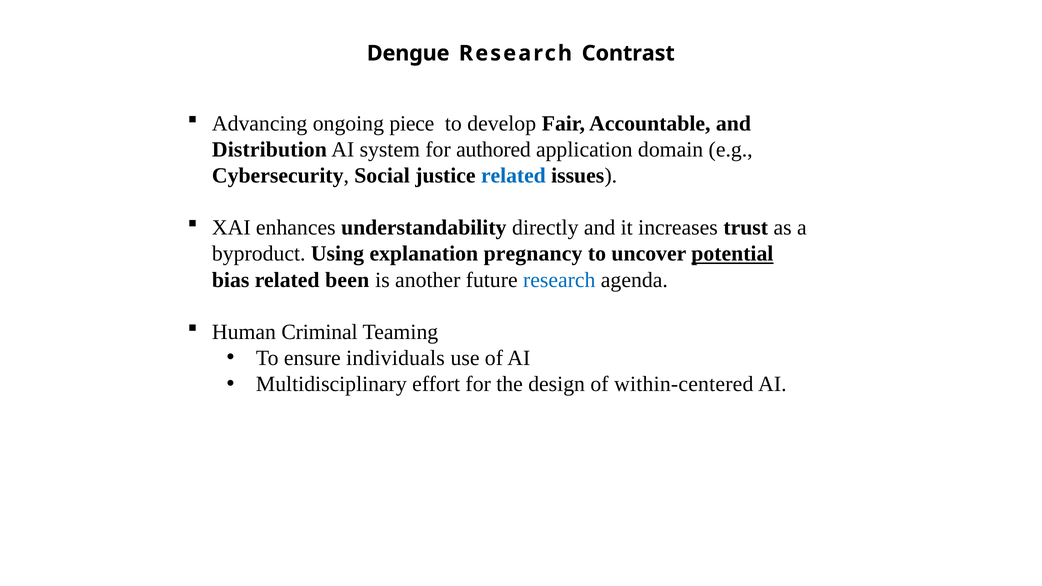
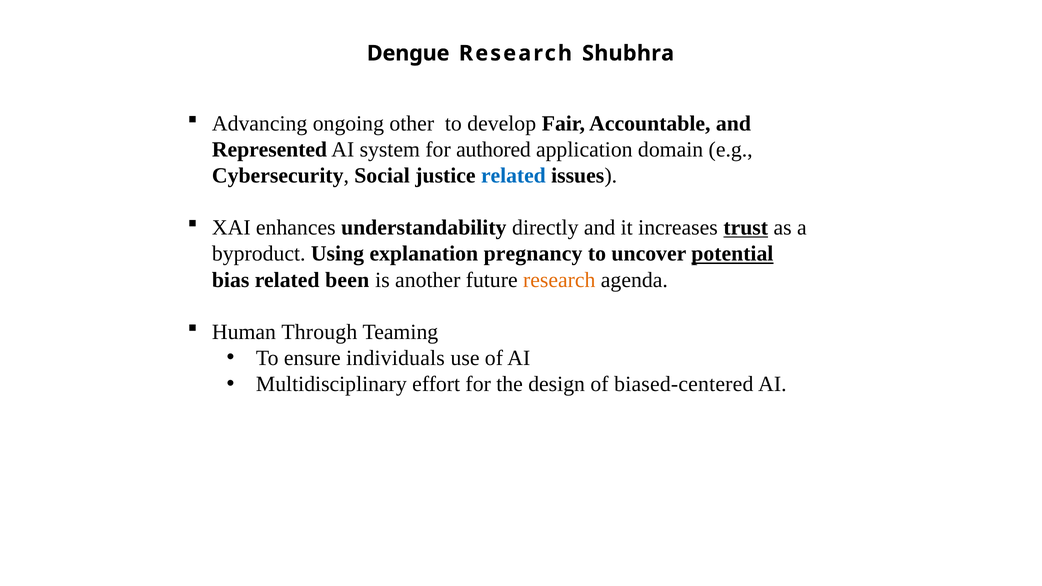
Contrast: Contrast -> Shubhra (628, 53)
piece: piece -> other (412, 124)
Distribution: Distribution -> Represented (270, 150)
trust underline: none -> present (746, 228)
research colour: blue -> orange (559, 280)
Criminal: Criminal -> Through (319, 332)
within-centered: within-centered -> biased-centered (684, 384)
